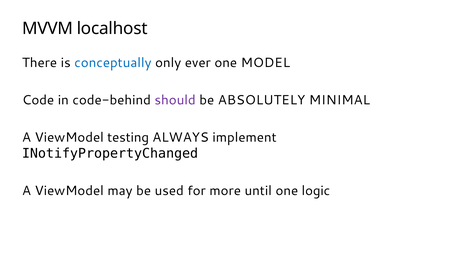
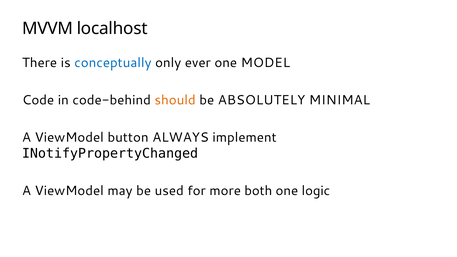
should colour: purple -> orange (175, 100)
testing: testing -> button (128, 137)
until: until -> both (258, 191)
